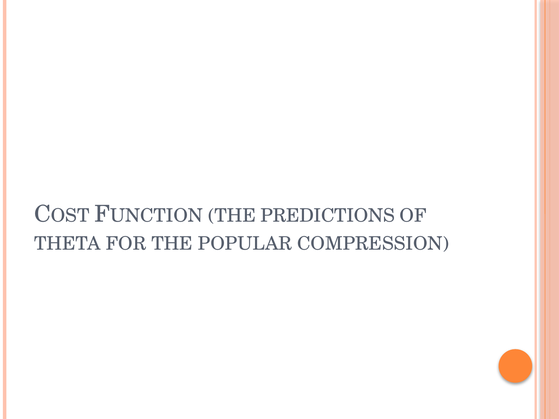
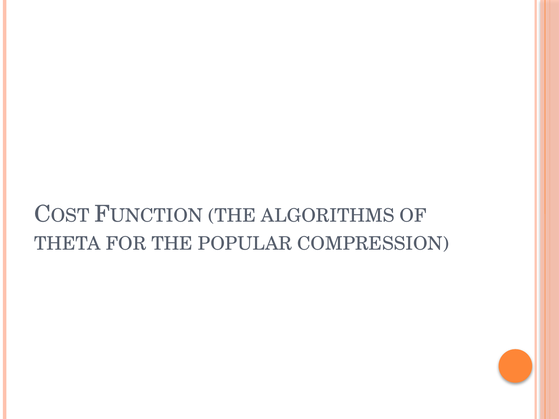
PREDICTIONS: PREDICTIONS -> ALGORITHMS (328, 216)
